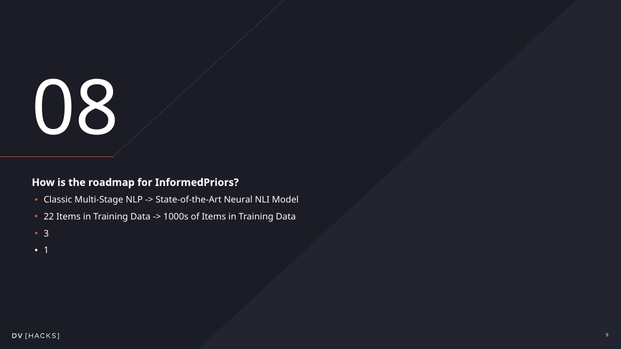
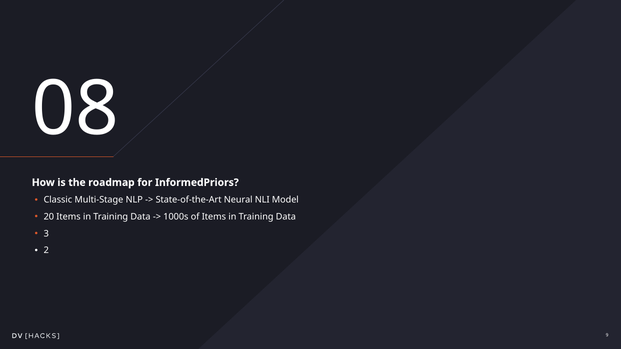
22: 22 -> 20 (49, 217)
1: 1 -> 2 (46, 251)
